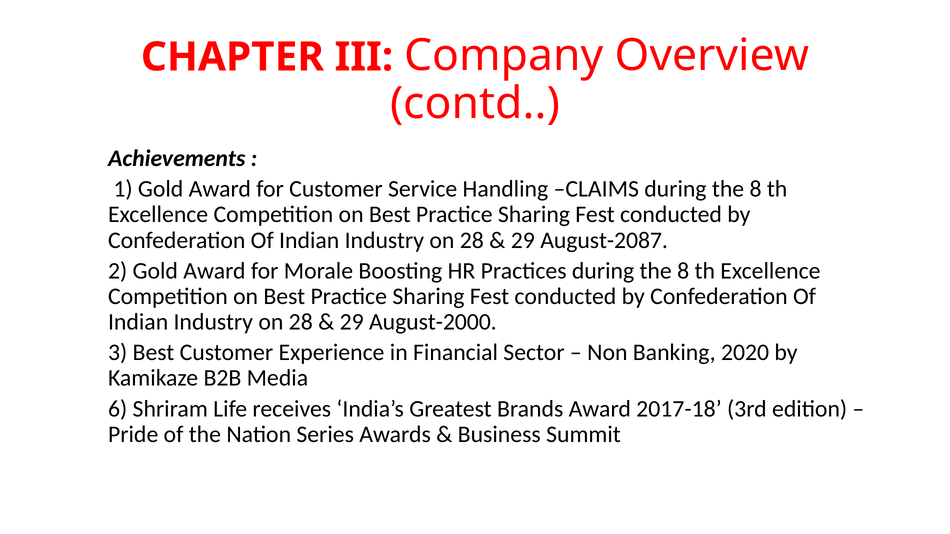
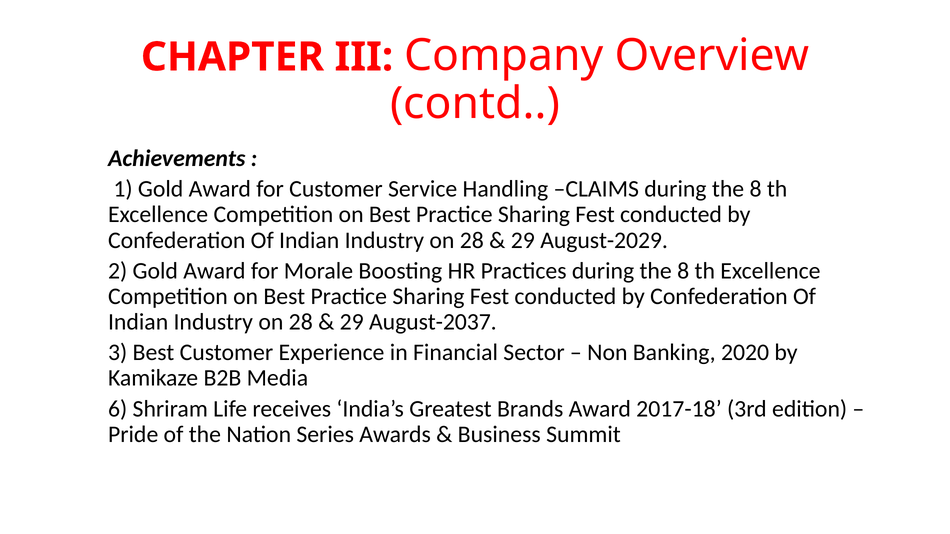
August-2087: August-2087 -> August-2029 (604, 240)
August-2000: August-2000 -> August-2037 (433, 322)
